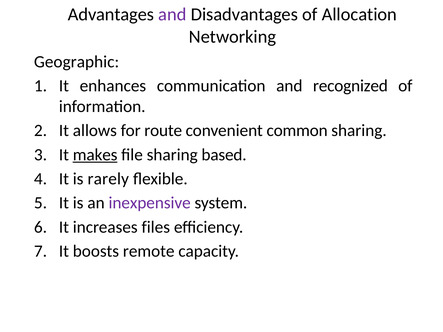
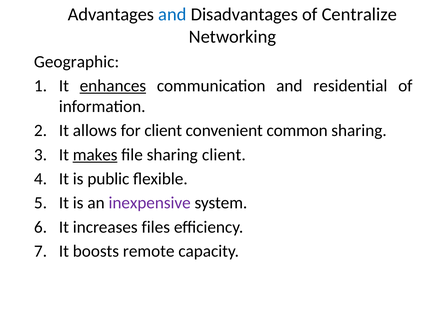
and colour: purple -> blue (172, 15)
Allocation: Allocation -> Centralize (359, 15)
enhances underline: none -> present (113, 86)
recognized: recognized -> residential (350, 86)
for route: route -> client (163, 131)
sharing based: based -> client (224, 155)
rarely: rarely -> public (108, 179)
